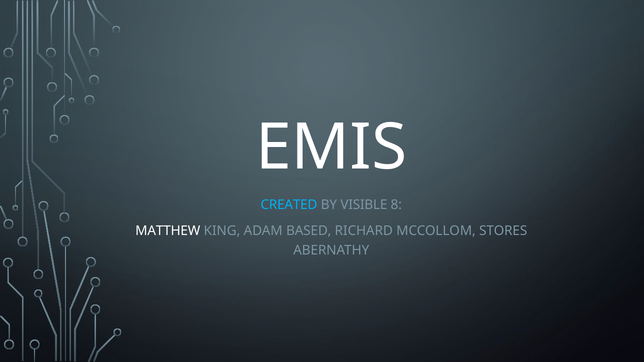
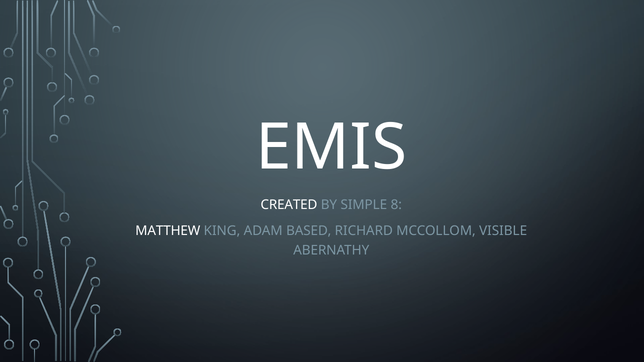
CREATED colour: light blue -> white (289, 205)
VISIBLE: VISIBLE -> SIMPLE (364, 205)
STORES: STORES -> VISIBLE (503, 231)
